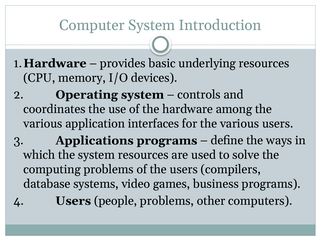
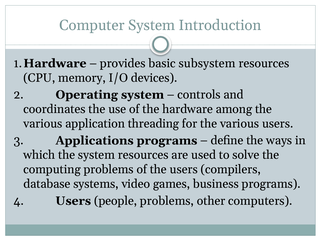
underlying: underlying -> subsystem (207, 63)
interfaces: interfaces -> threading (153, 124)
